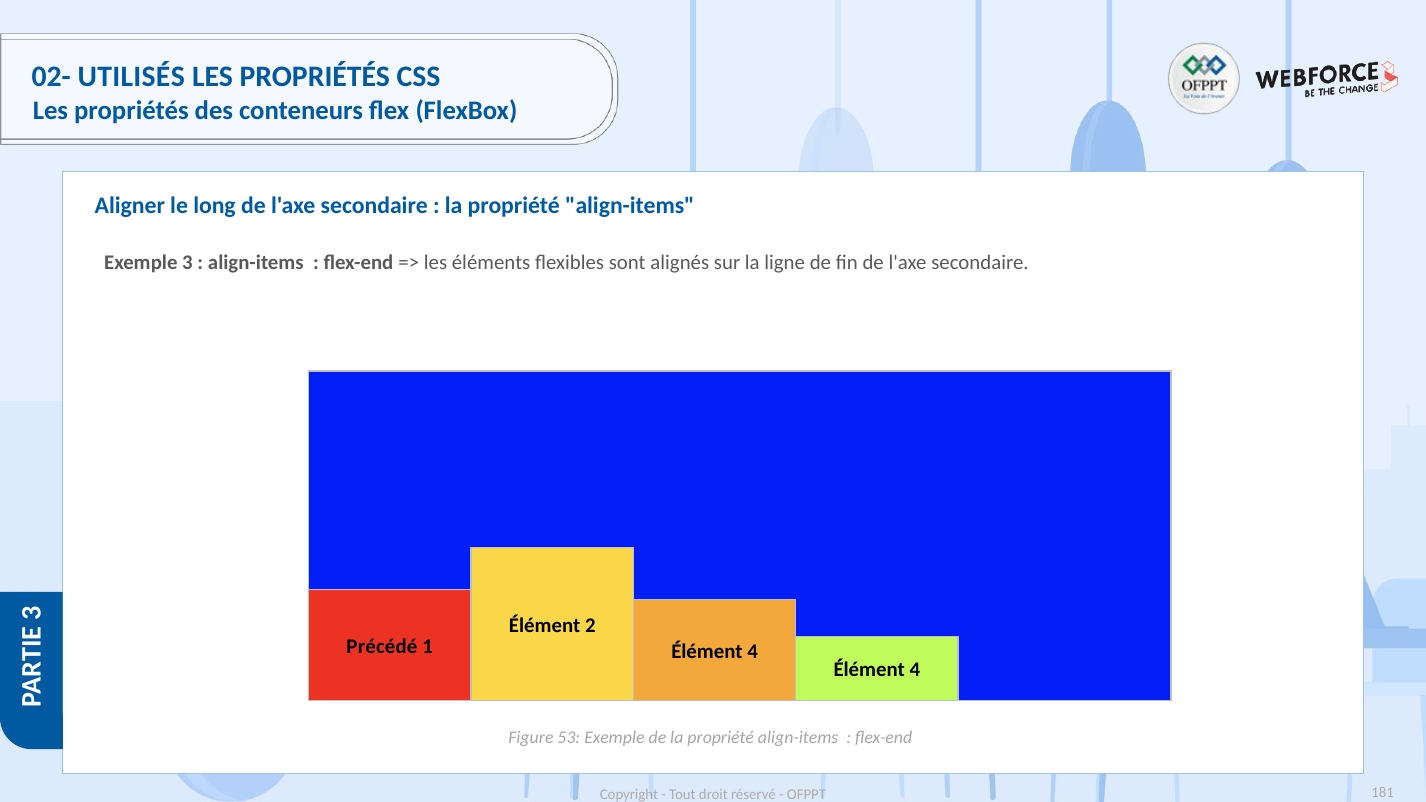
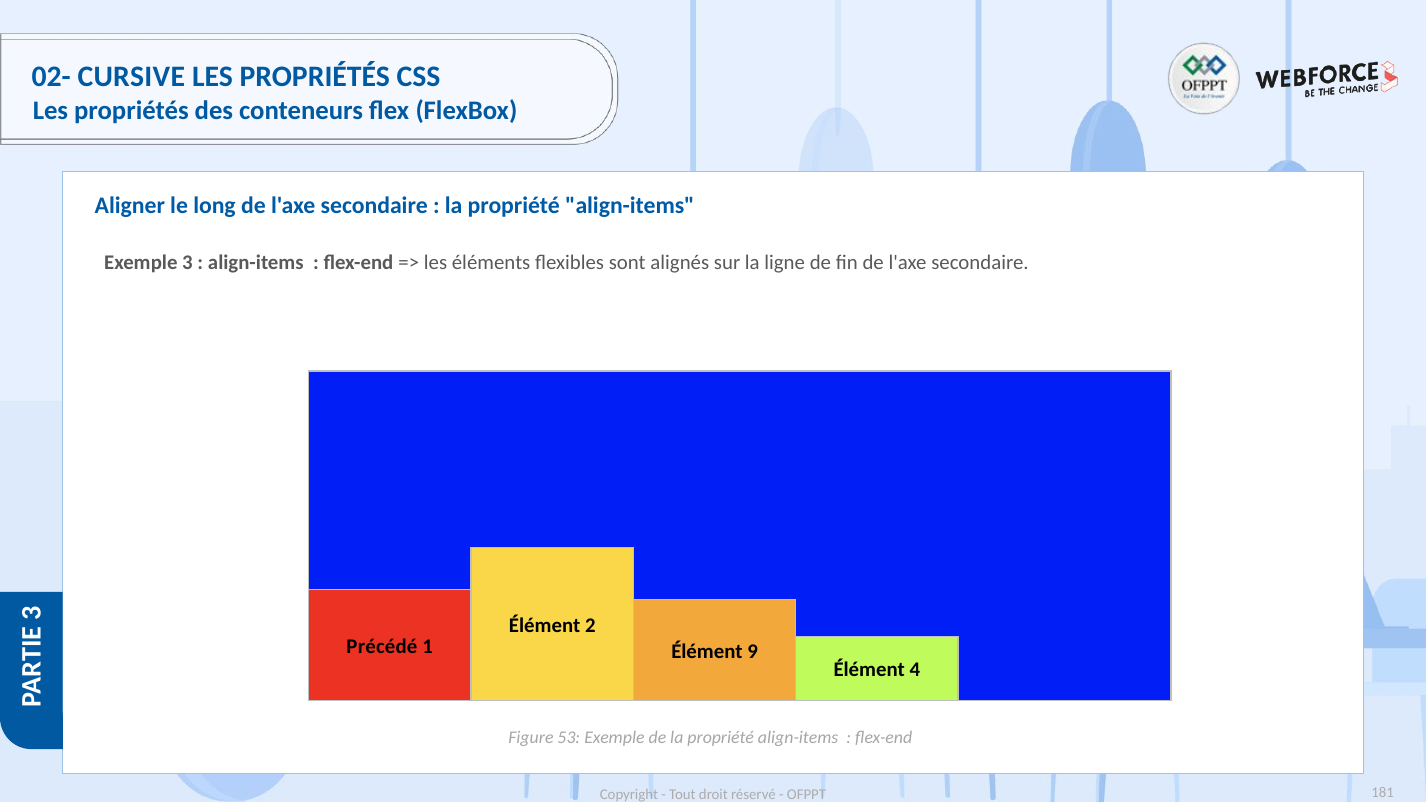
UTILISÉS: UTILISÉS -> CURSIVE (131, 77)
4: 4 -> 9 (753, 652)
